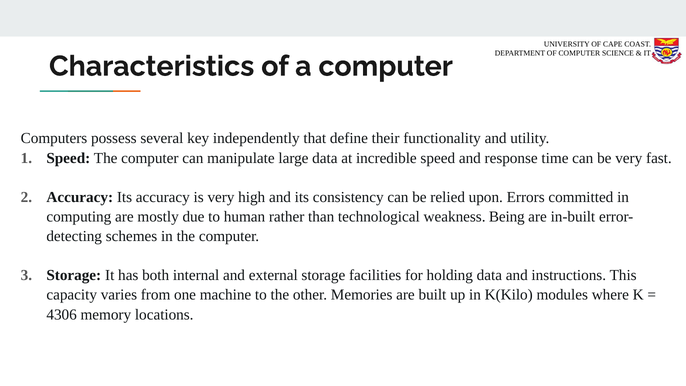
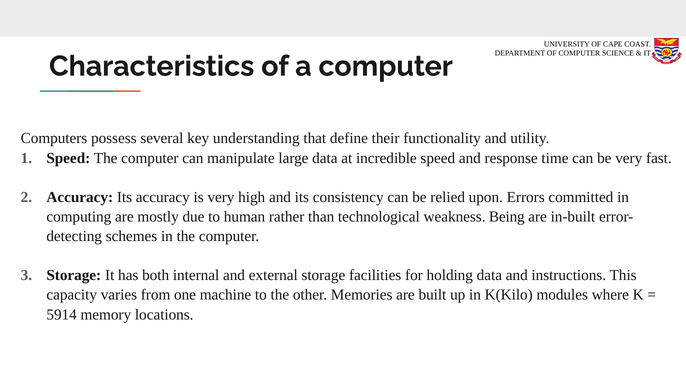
independently: independently -> understanding (256, 138)
4306: 4306 -> 5914 (62, 314)
